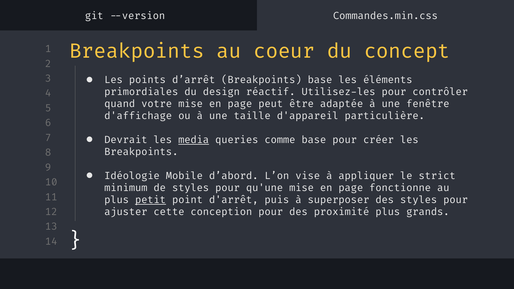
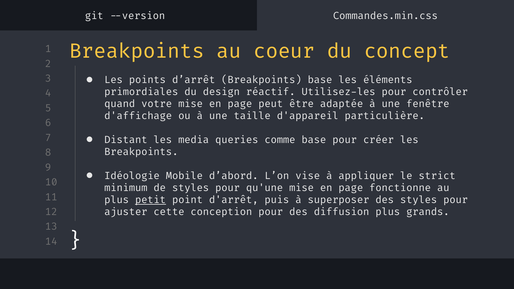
Devrait: Devrait -> Distant (126, 140)
media underline: present -> none (194, 140)
proximité: proximité -> diffusion (342, 212)
